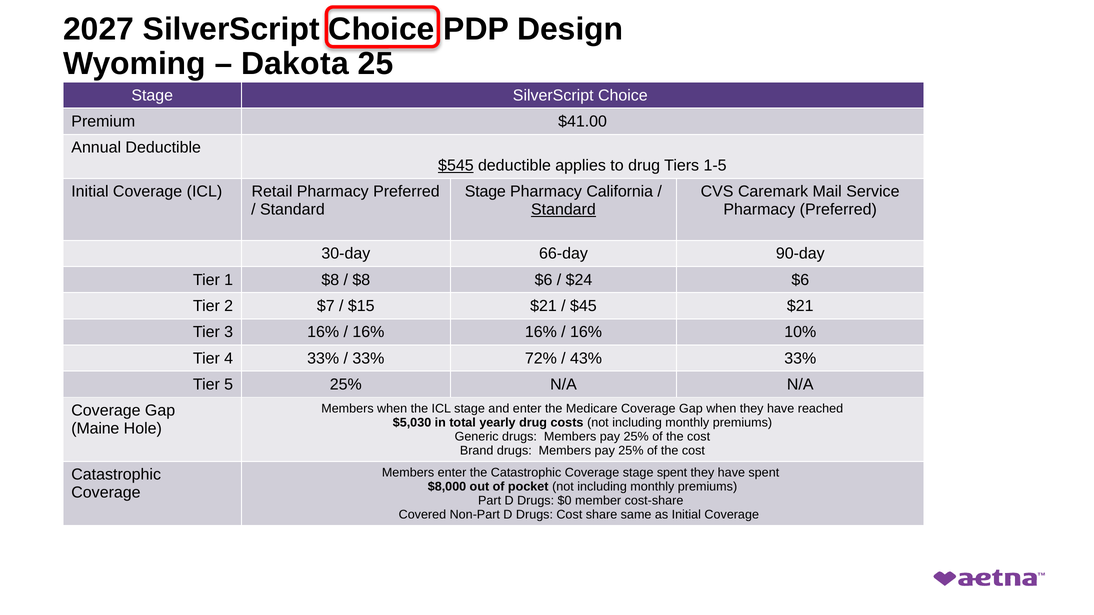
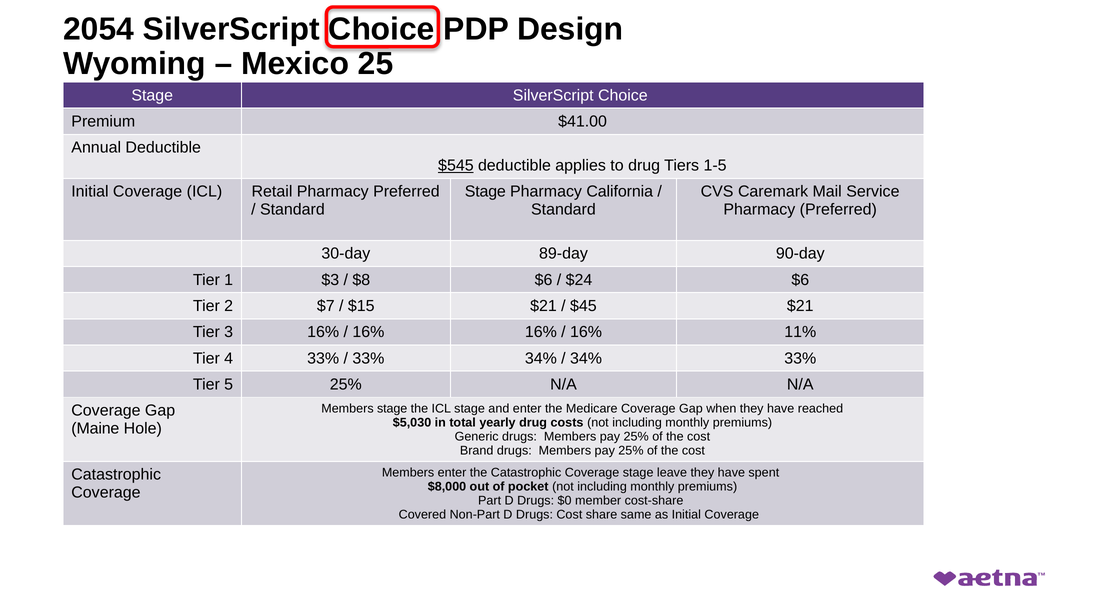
2027: 2027 -> 2054 (99, 29)
Dakota: Dakota -> Mexico (295, 64)
Standard underline: present -> none (563, 210)
66-day: 66-day -> 89-day (564, 254)
1 $8: $8 -> $3 (330, 280)
10%: 10% -> 11% (800, 332)
33% 72%: 72% -> 34% (541, 358)
43%: 43% -> 34% (586, 358)
Members when: when -> stage (392, 409)
stage spent: spent -> leave (672, 473)
